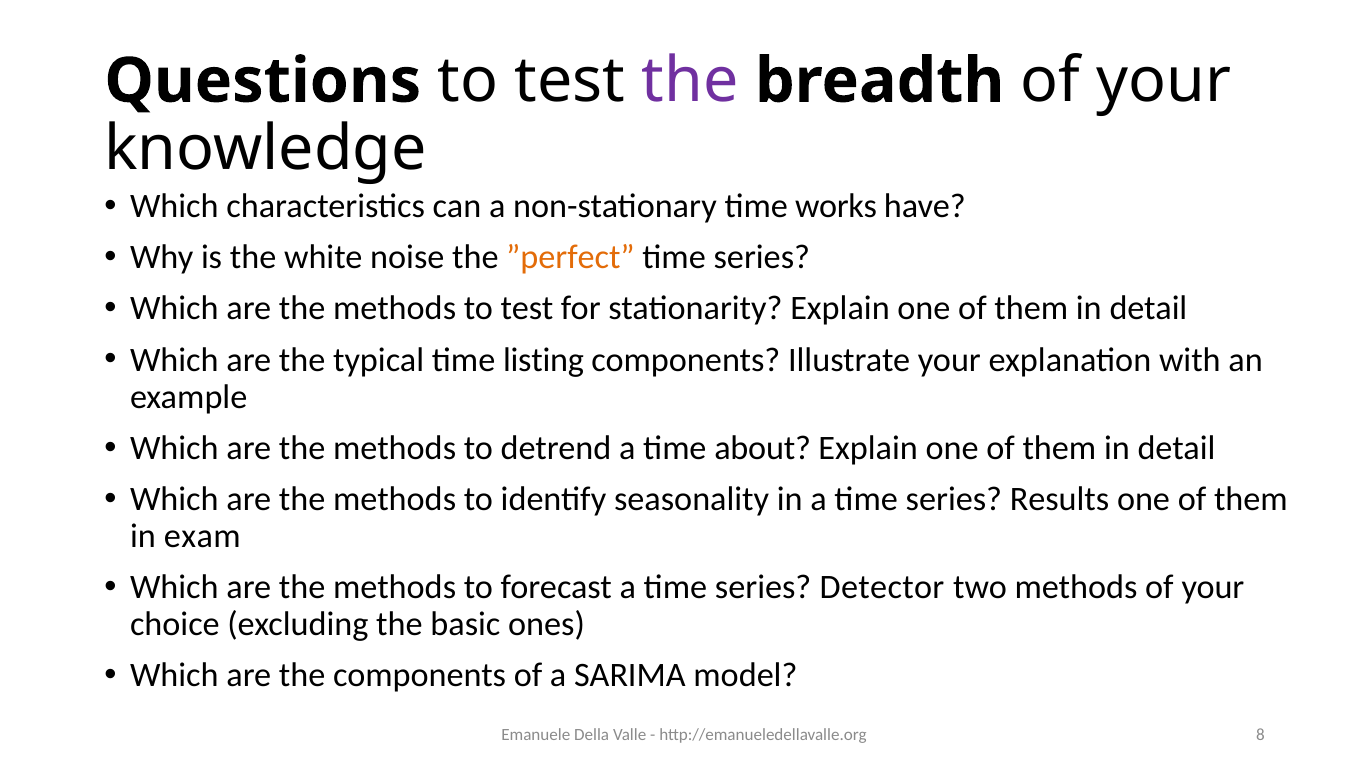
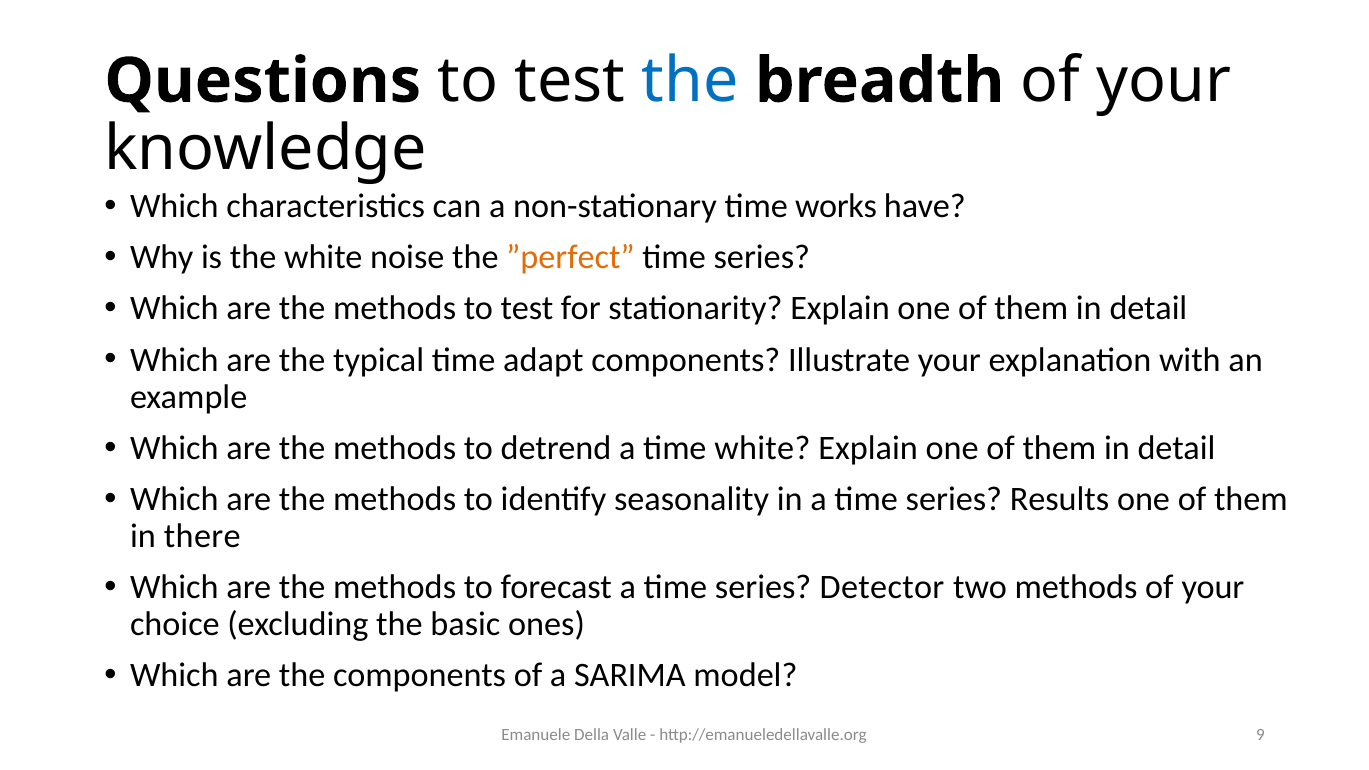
the colour: purple -> blue (690, 81)
listing: listing -> adapt (543, 360)
time about: about -> white (762, 448)
exam: exam -> there (202, 536)
8: 8 -> 9 (1260, 735)
